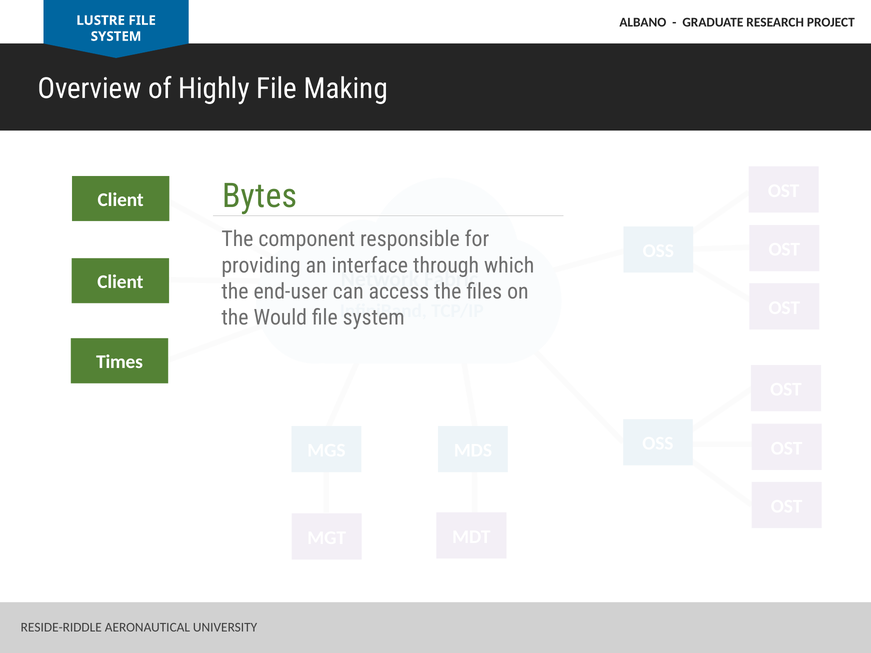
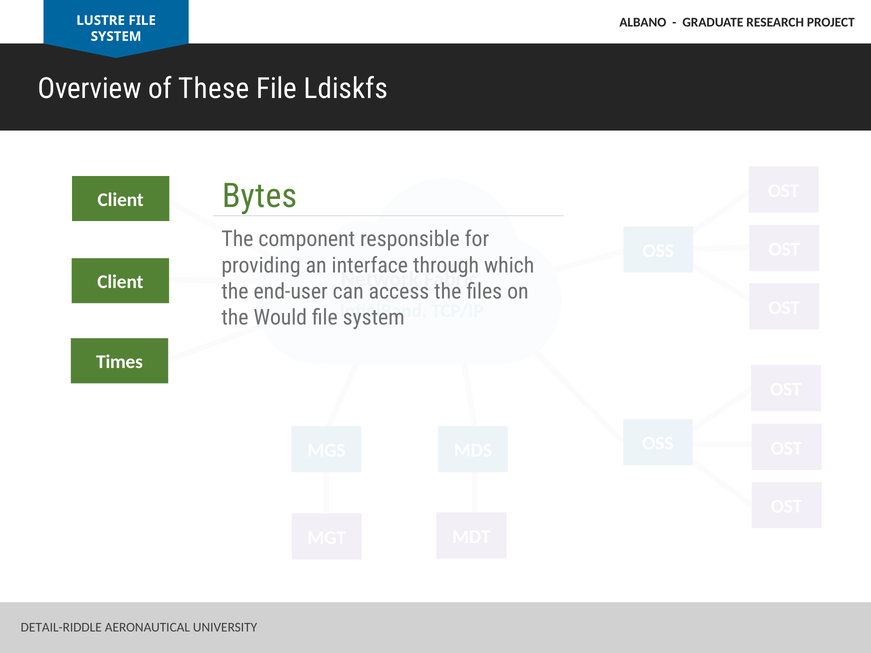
Highly: Highly -> These (214, 89)
Making: Making -> Ldiskfs (346, 89)
RESIDE-RIDDLE: RESIDE-RIDDLE -> DETAIL-RIDDLE (61, 628)
